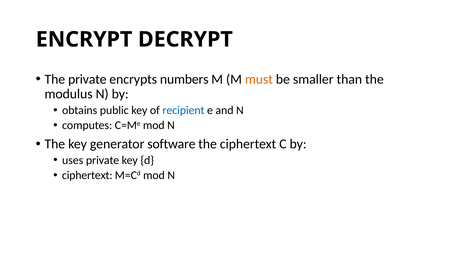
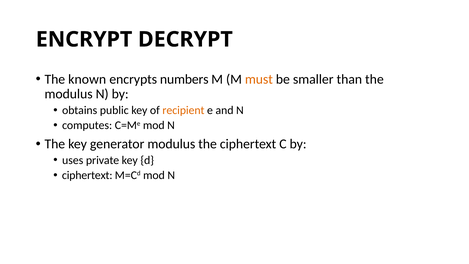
The private: private -> known (87, 79)
recipient colour: blue -> orange (183, 110)
generator software: software -> modulus (171, 144)
